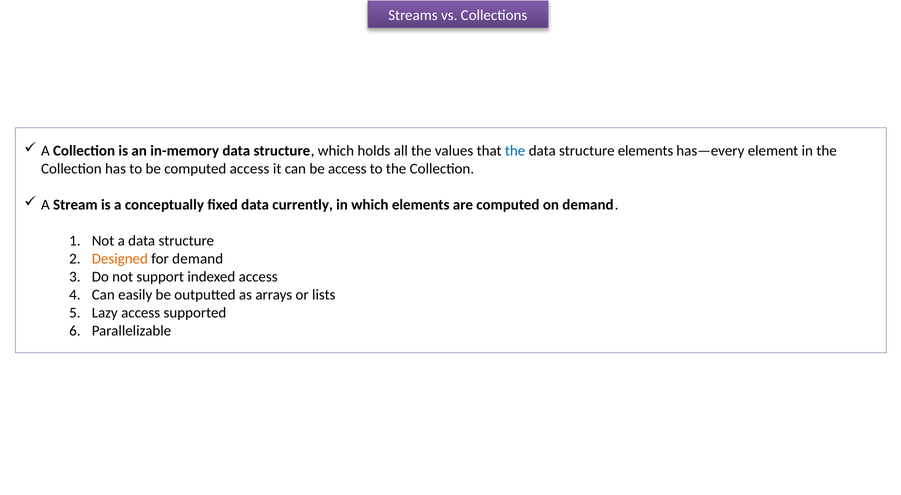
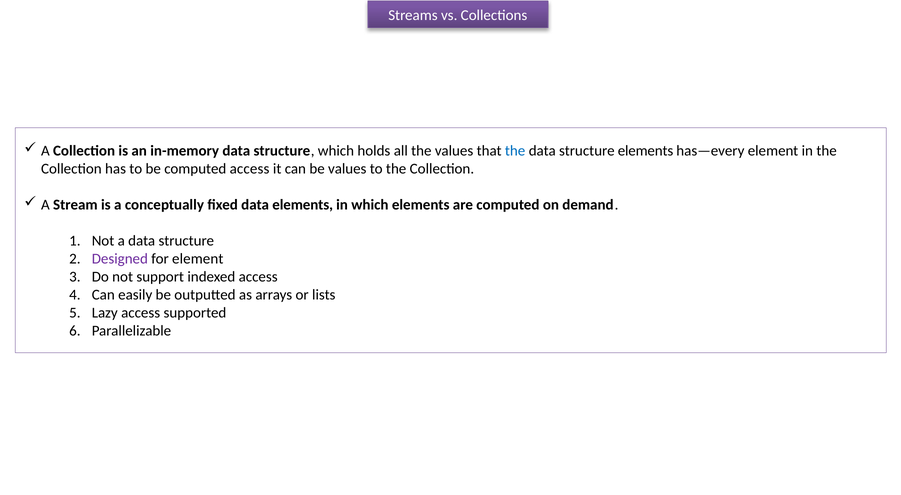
be access: access -> values (347, 169)
data currently: currently -> elements (303, 205)
Designed colour: orange -> purple (120, 259)
for demand: demand -> element (198, 259)
